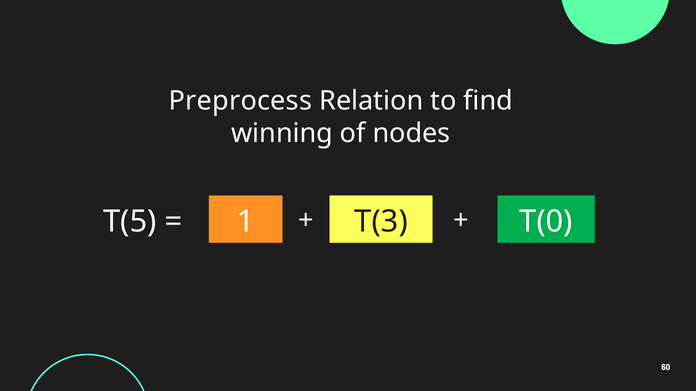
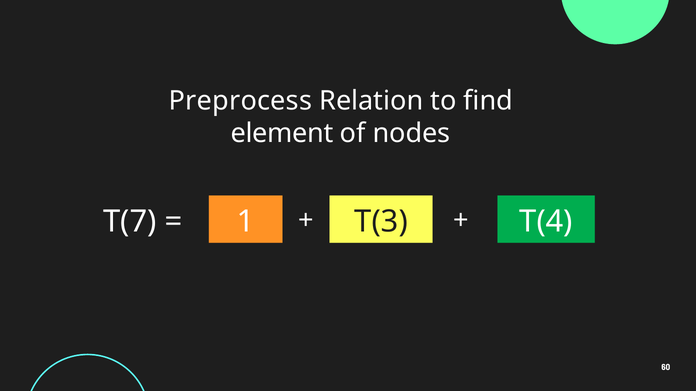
winning: winning -> element (282, 133)
T(0: T(0 -> T(4 (546, 222)
T(5: T(5 -> T(7 (130, 222)
